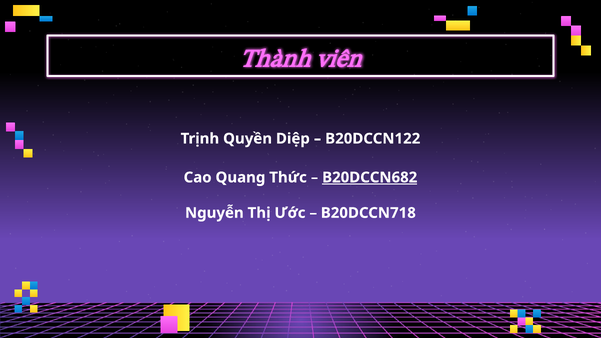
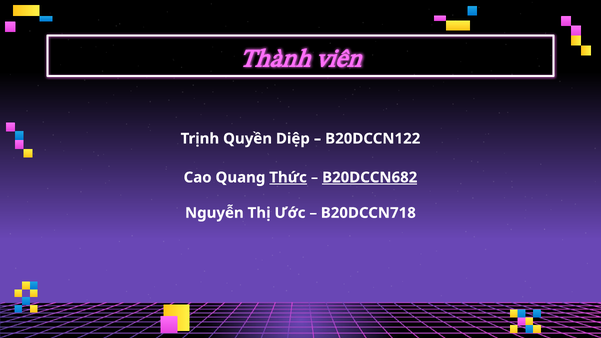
Thức underline: none -> present (288, 177)
